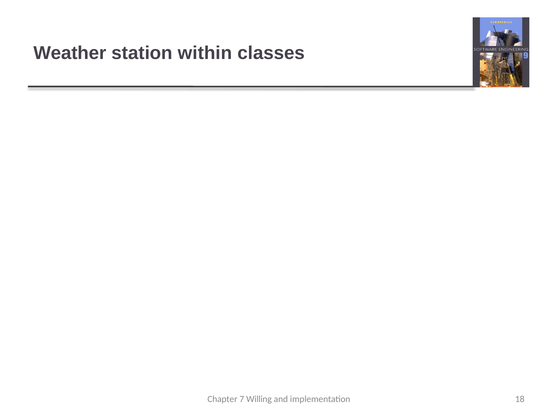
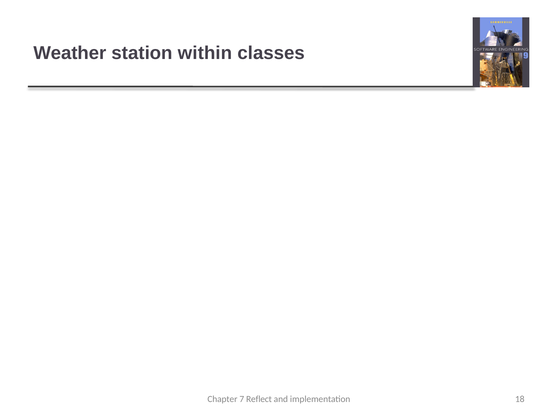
Willing: Willing -> Reflect (259, 400)
